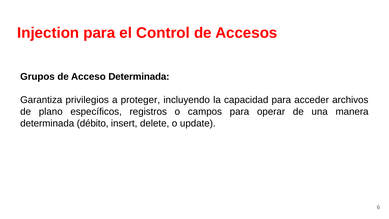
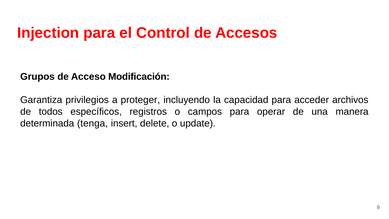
Acceso Determinada: Determinada -> Modificación (139, 77)
plano: plano -> todos (51, 112)
débito: débito -> tenga (92, 123)
